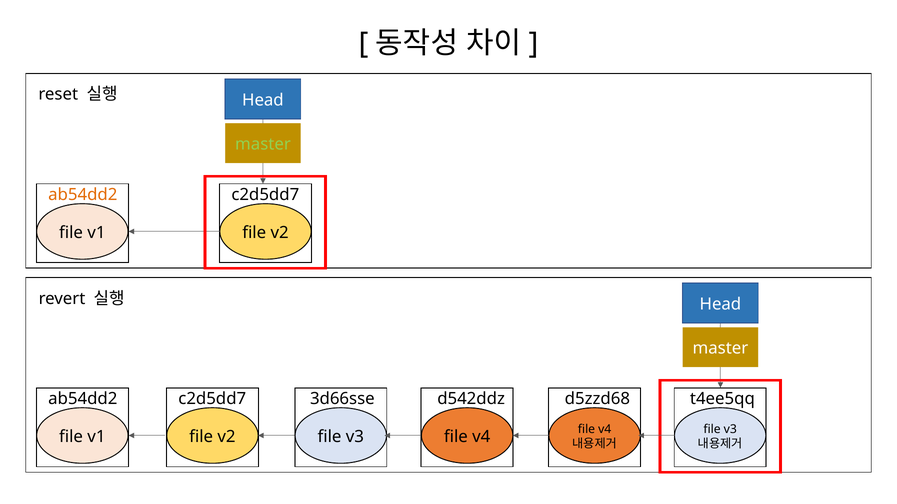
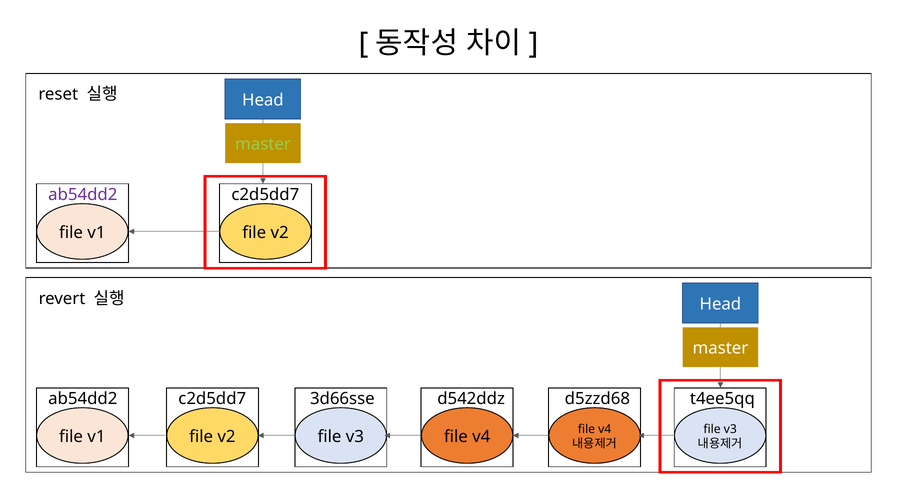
ab54dd2 colour: orange -> purple (83, 195)
